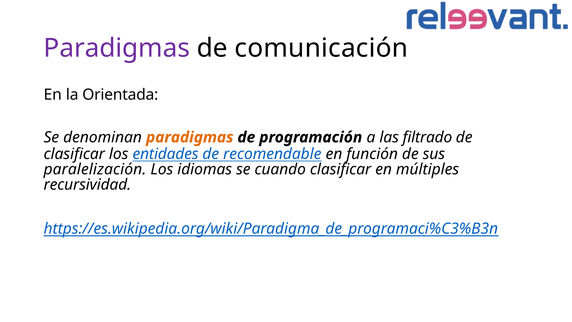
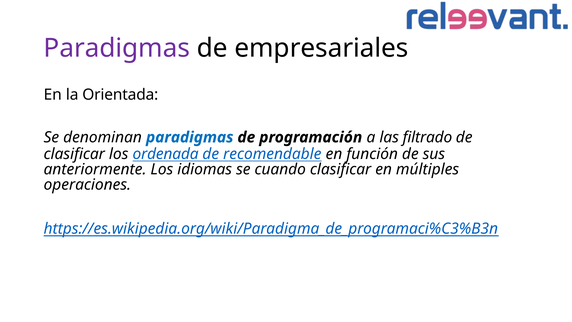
comunicación: comunicación -> empresariales (321, 48)
paradigmas colour: orange -> blue (190, 137)
entidades: entidades -> ordenada (166, 154)
paralelización: paralelización -> anteriormente (95, 169)
recursividad: recursividad -> operaciones (87, 184)
